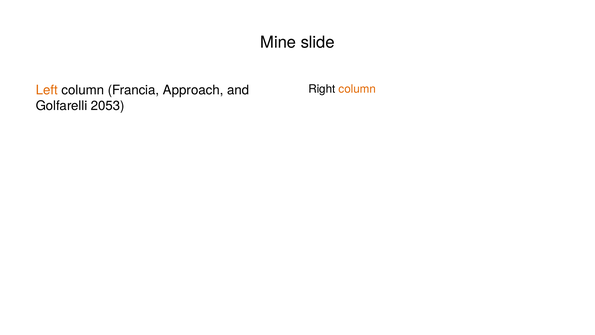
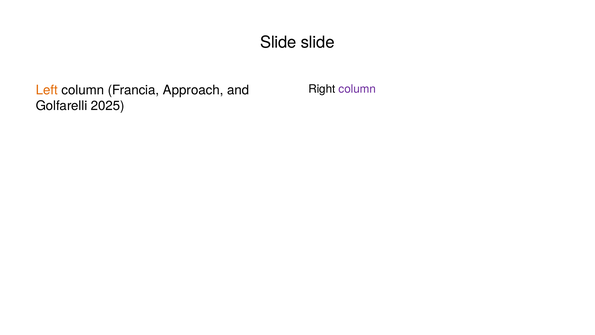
Mine: Mine -> Slide (278, 42)
column colour: orange -> purple (357, 89)
2053: 2053 -> 2025 (108, 106)
